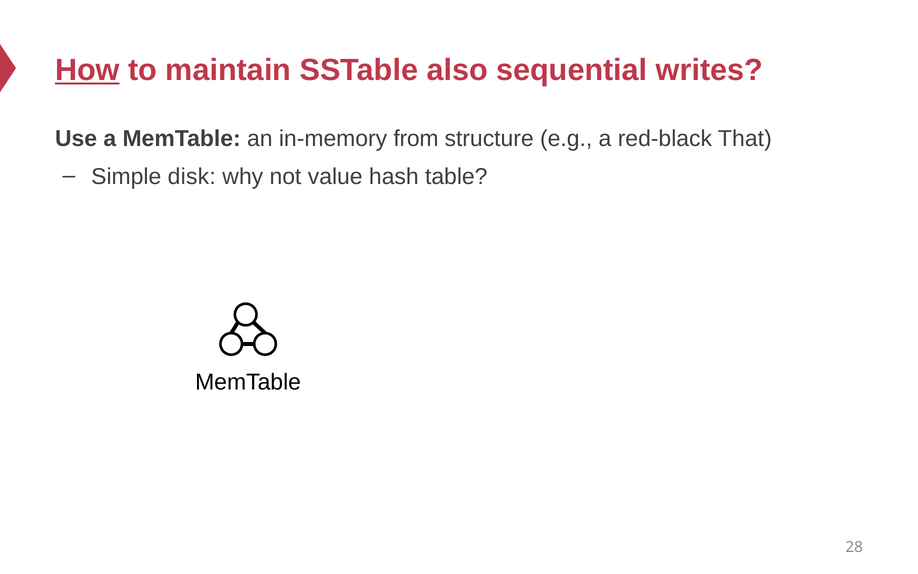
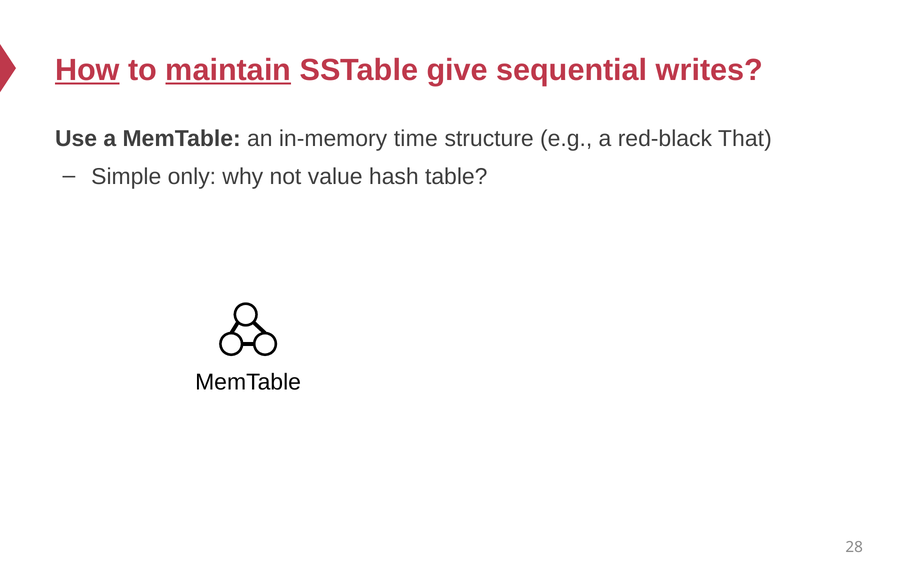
maintain underline: none -> present (228, 70)
also: also -> give (457, 70)
from: from -> time (416, 139)
disk: disk -> only (192, 176)
